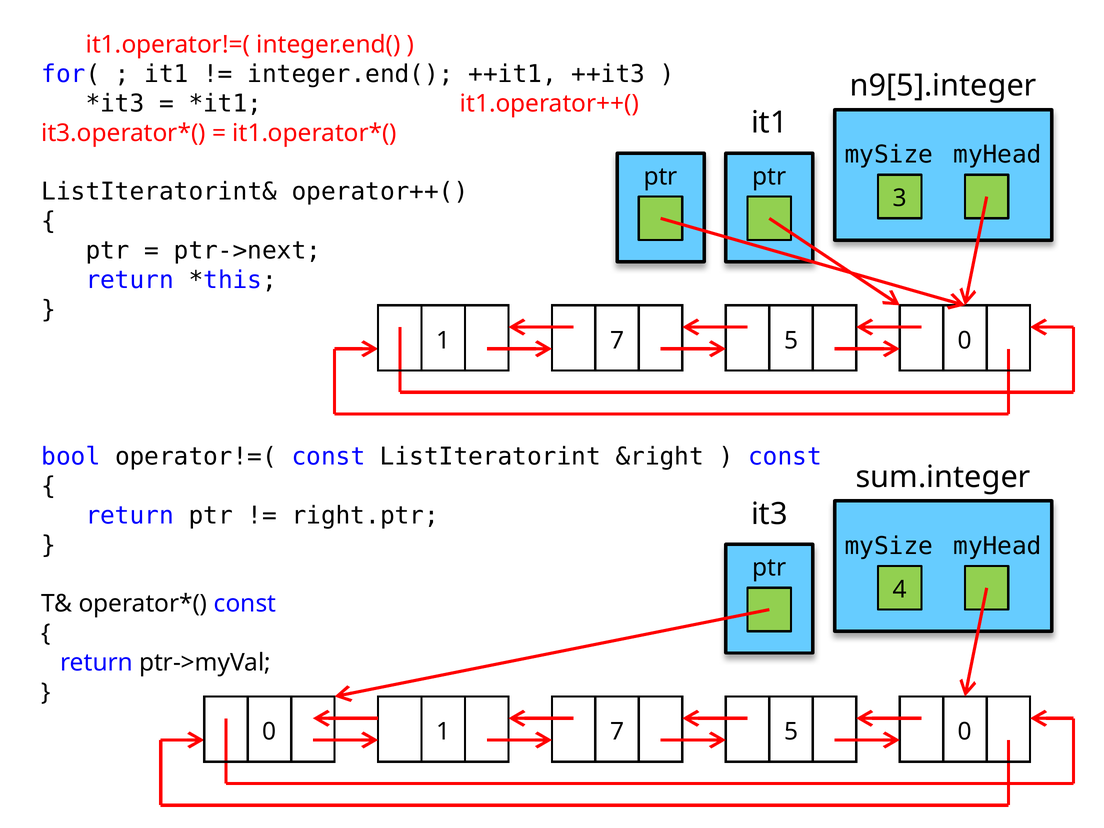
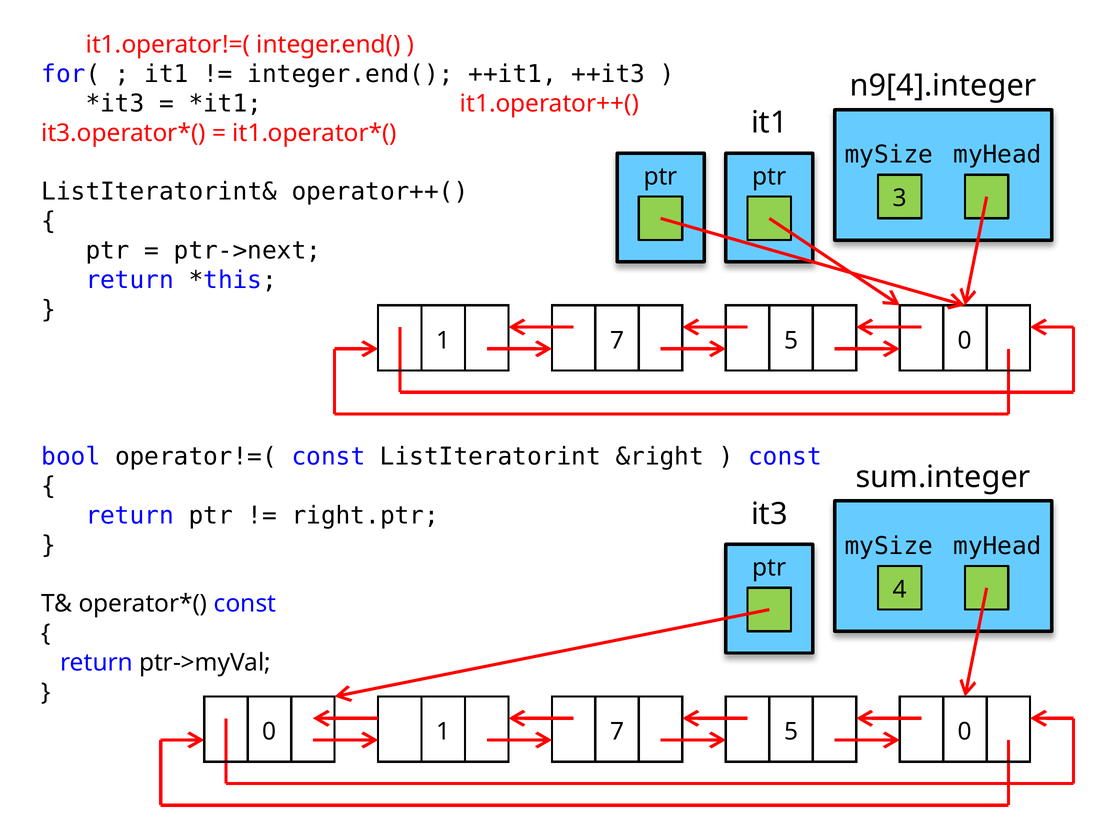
n9[5].integer: n9[5].integer -> n9[4].integer (943, 86)
